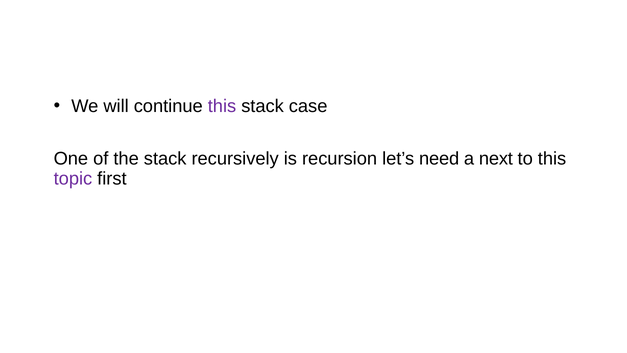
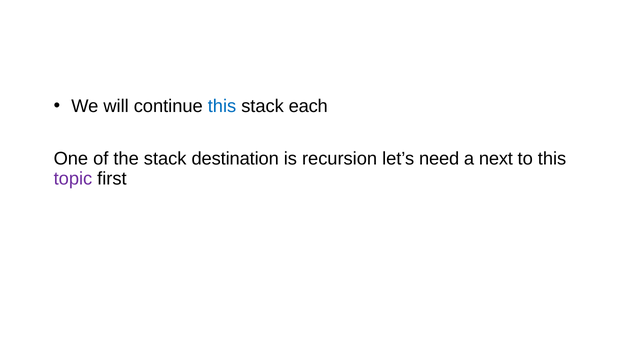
this colour: purple -> blue (222, 106)
case: case -> each (308, 106)
recursively: recursively -> destination (235, 159)
